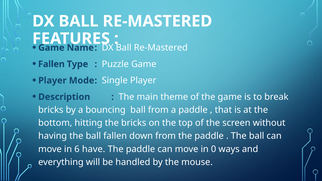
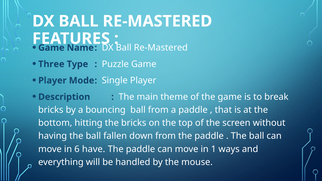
Fallen: Fallen -> Three (51, 64)
0: 0 -> 1 (214, 149)
